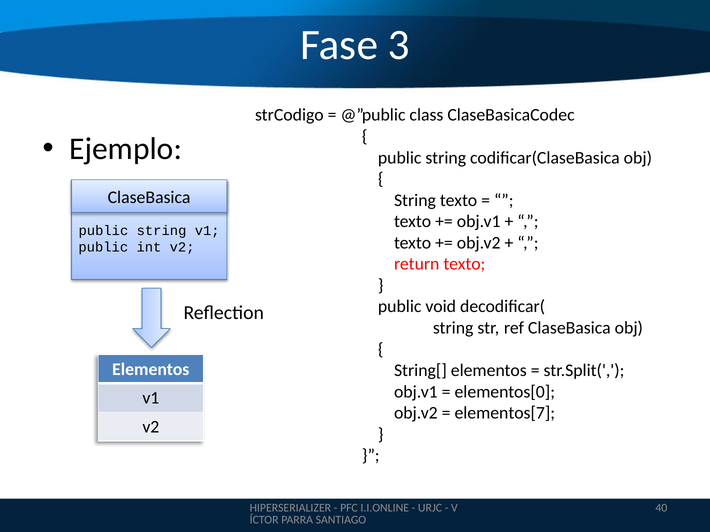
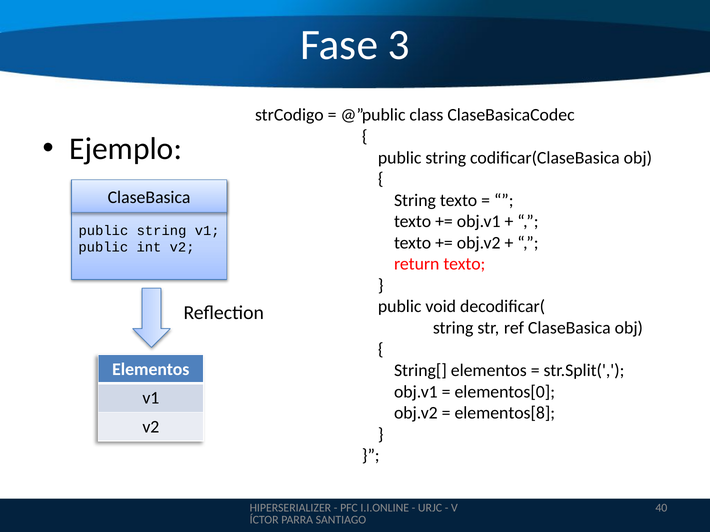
elementos[7: elementos[7 -> elementos[8 (505, 413)
